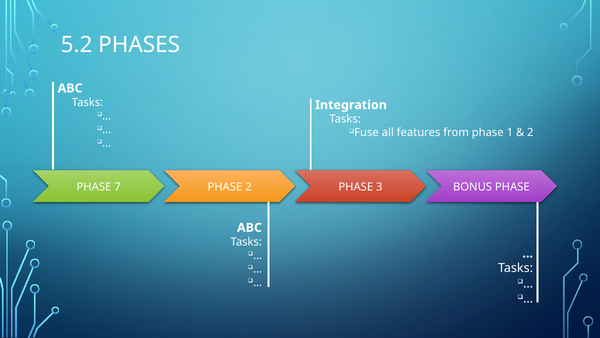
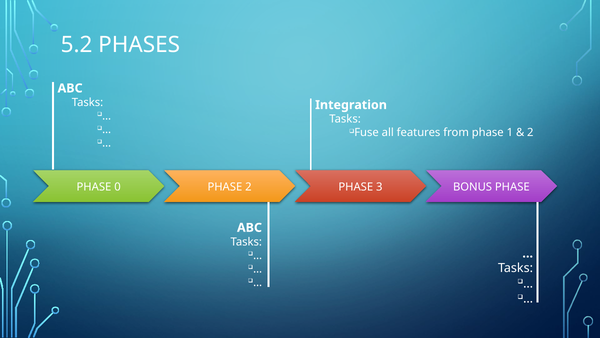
7: 7 -> 0 (117, 187)
